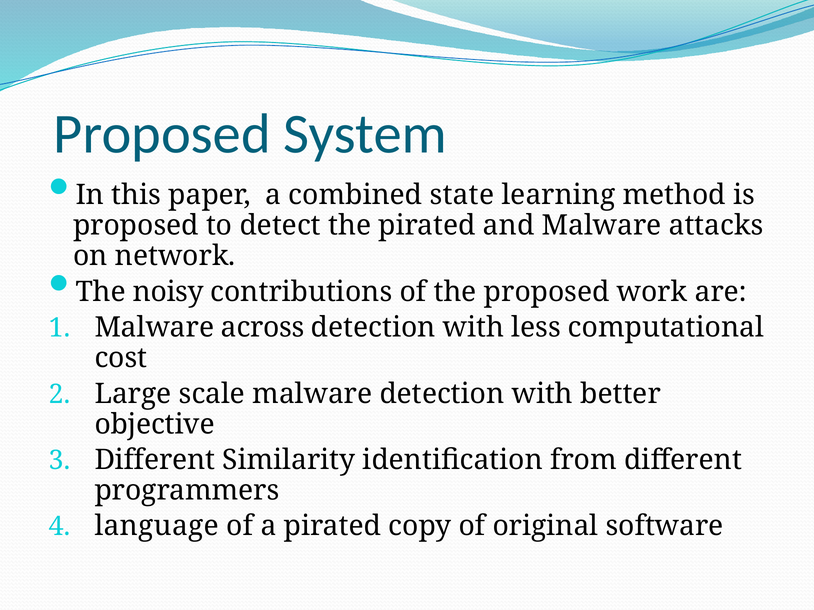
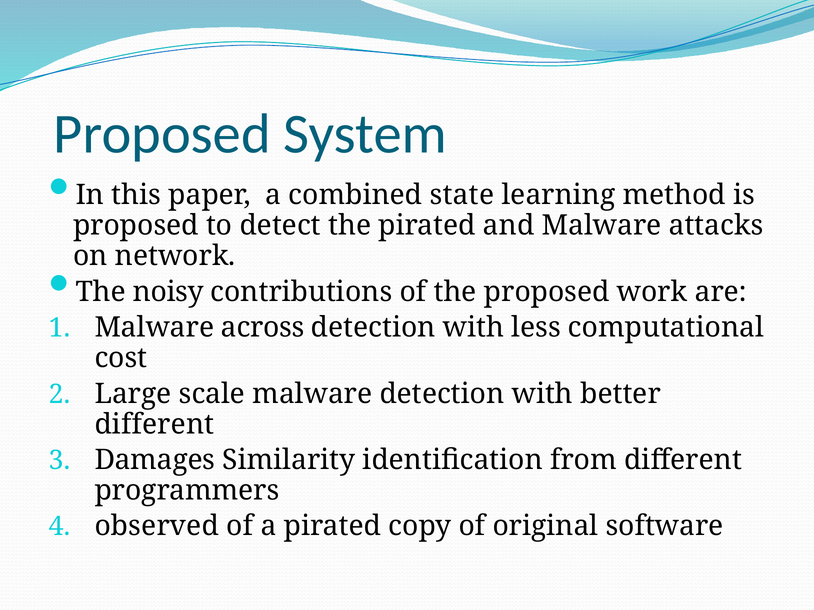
objective: objective -> different (154, 425)
Different: Different -> Damages (155, 460)
language: language -> observed (157, 527)
